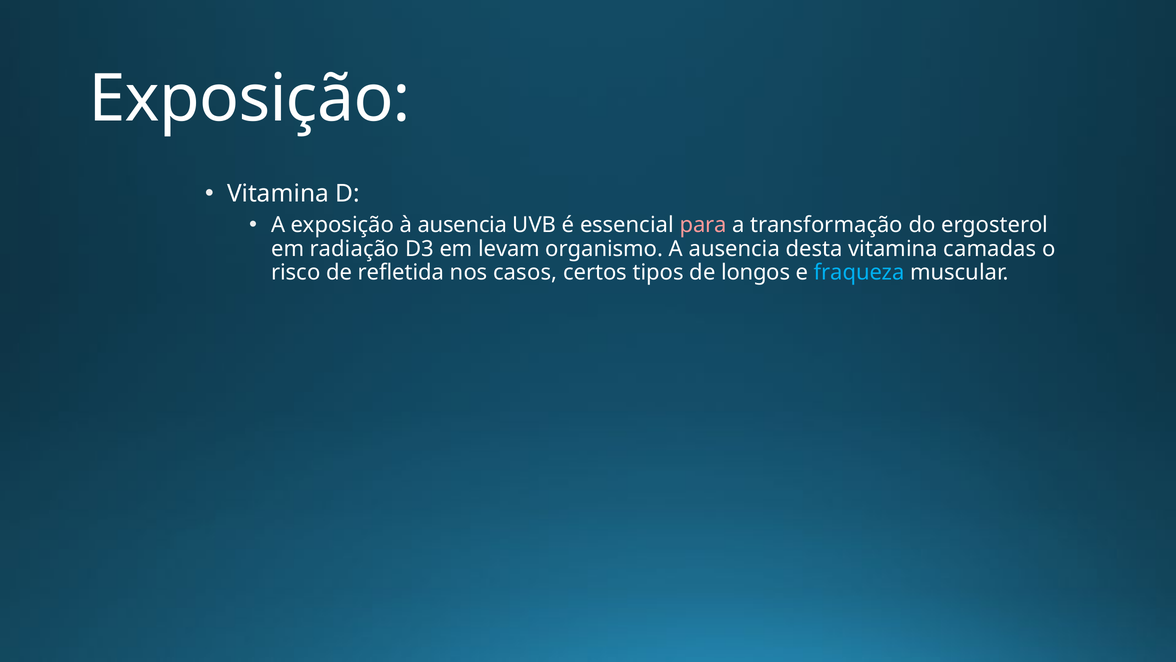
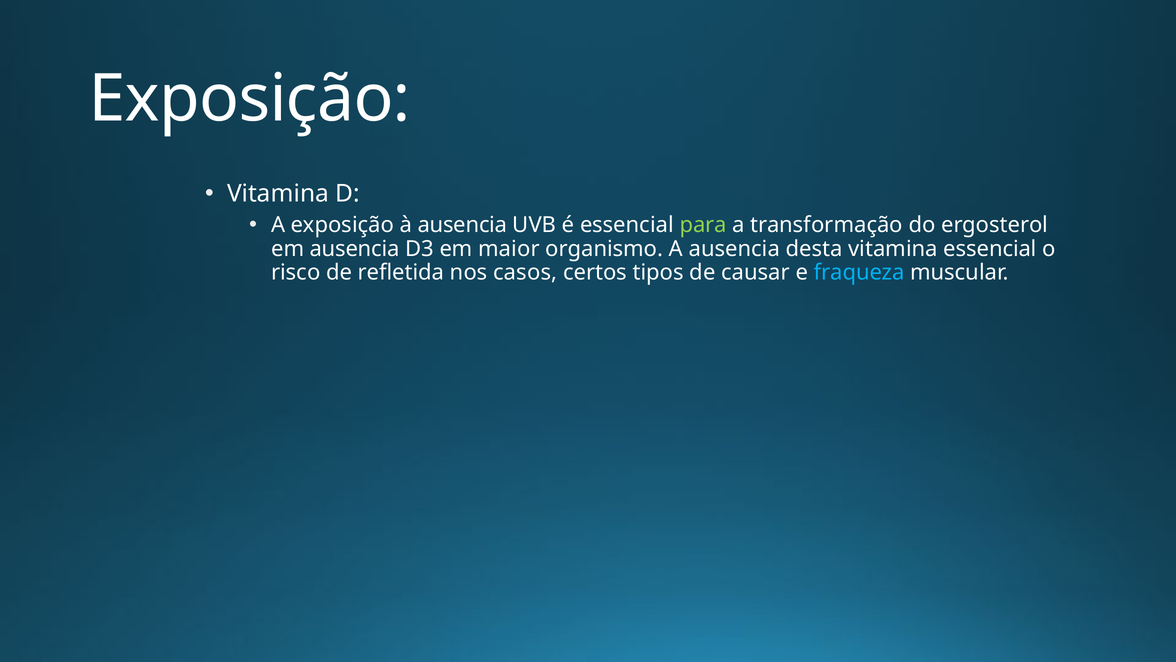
para colour: pink -> light green (703, 225)
em radiação: radiação -> ausencia (355, 249)
levam: levam -> maior (509, 249)
vitamina camadas: camadas -> essencial (990, 249)
longos: longos -> causar (756, 272)
